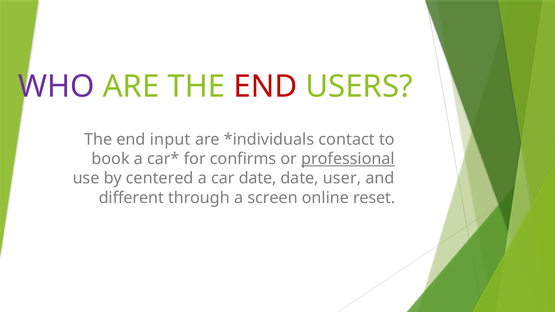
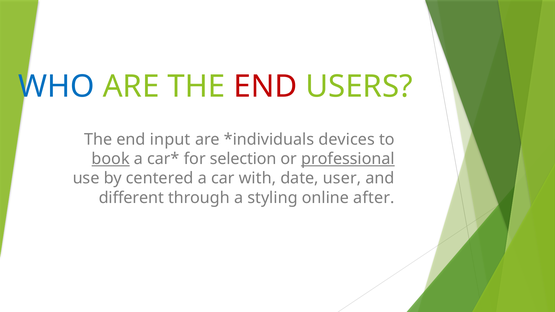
WHO colour: purple -> blue (56, 87)
contact: contact -> devices (347, 140)
book underline: none -> present (111, 159)
confirms: confirms -> selection (243, 159)
car date: date -> with (257, 178)
screen: screen -> styling (273, 198)
reset: reset -> after (374, 198)
